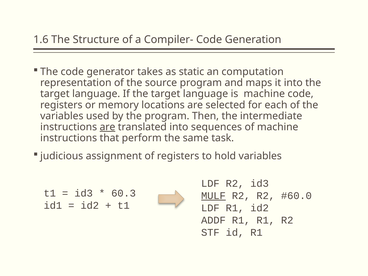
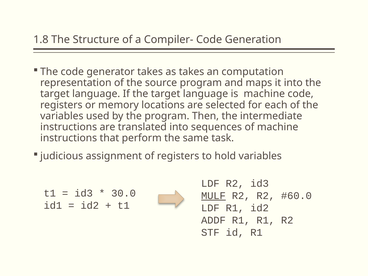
1.6: 1.6 -> 1.8 (41, 40)
as static: static -> takes (191, 72)
are underline: present -> none (107, 127)
60.3: 60.3 -> 30.0 (124, 193)
